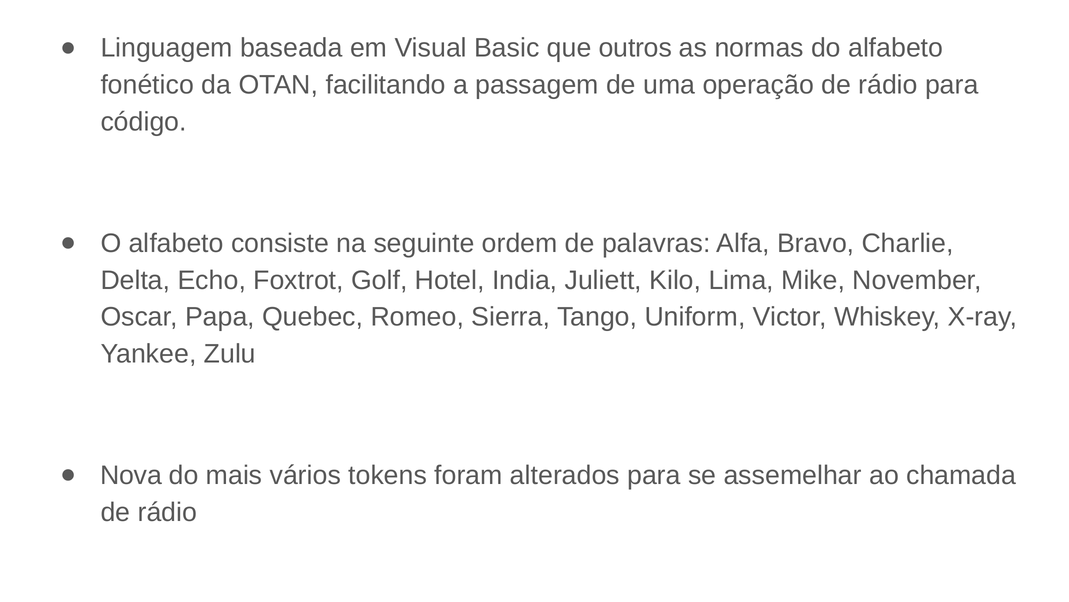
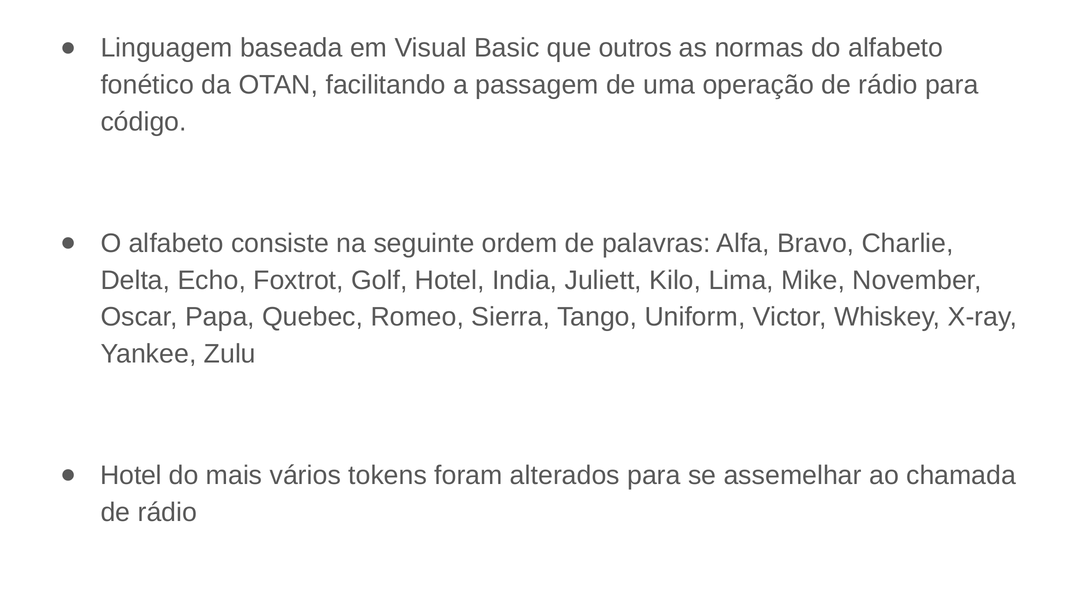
Nova: Nova -> Hotel (131, 475)
